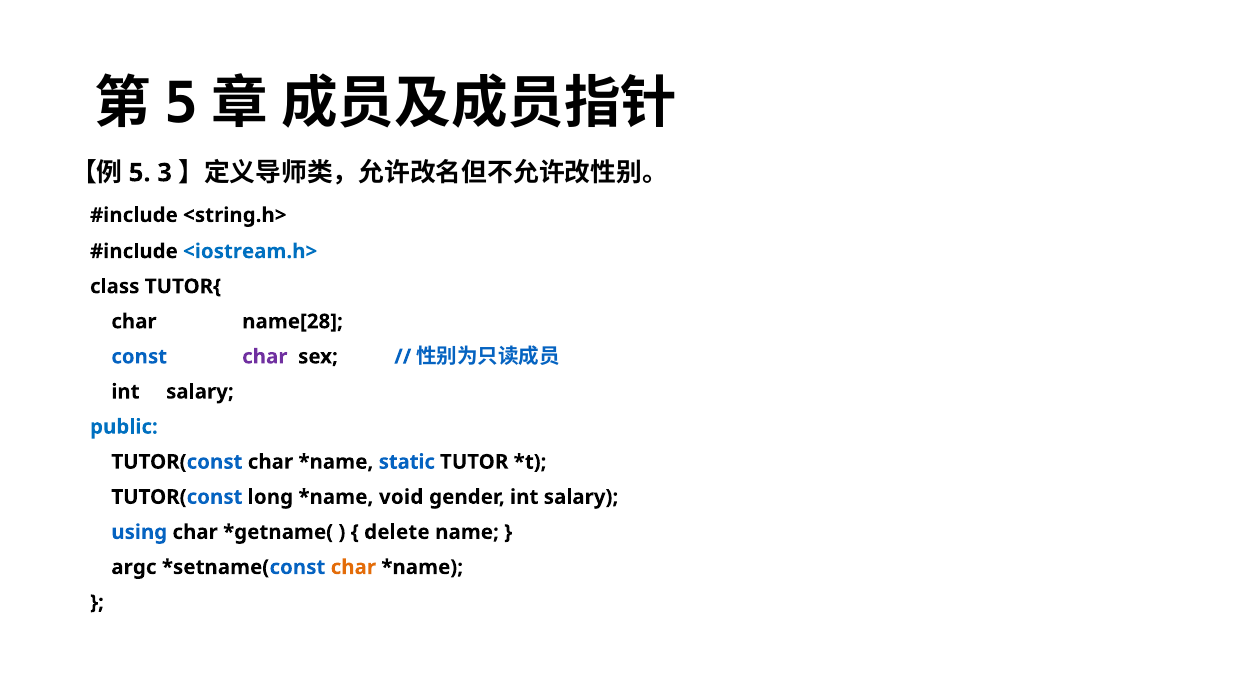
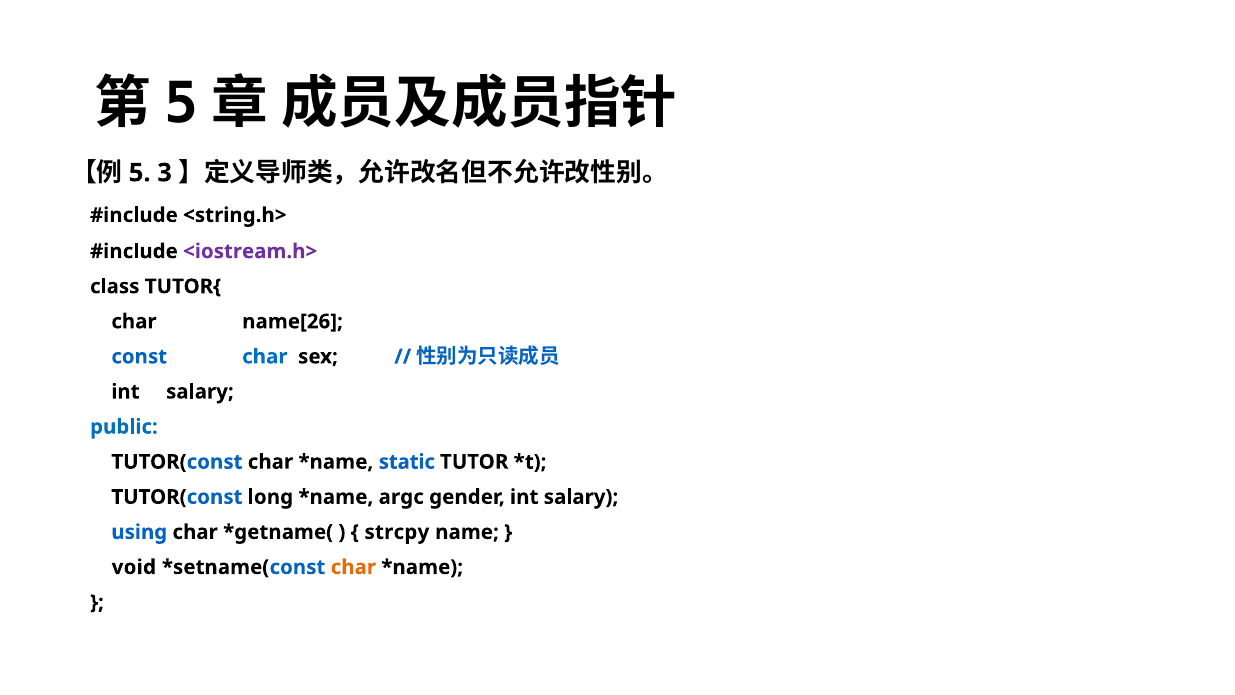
<iostream.h> colour: blue -> purple (250, 251)
name[28: name[28 -> name[26 (293, 321)
char colour: purple -> blue (265, 356)
void: void -> argc (401, 497)
delete: delete -> strcpy (397, 532)
argc: argc -> void (134, 567)
